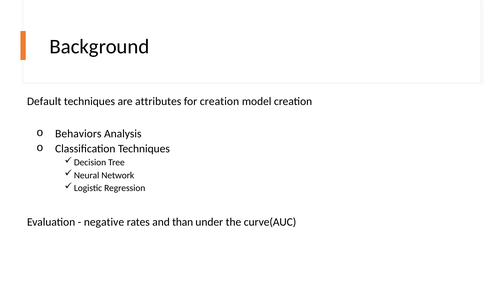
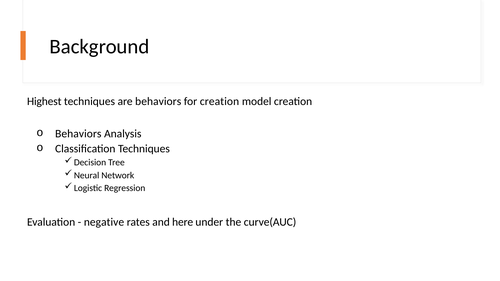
Default: Default -> Highest (44, 101)
are attributes: attributes -> behaviors (158, 101)
than: than -> here (183, 222)
